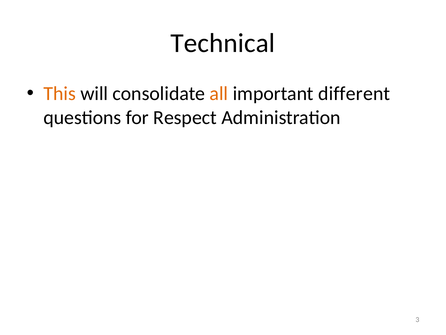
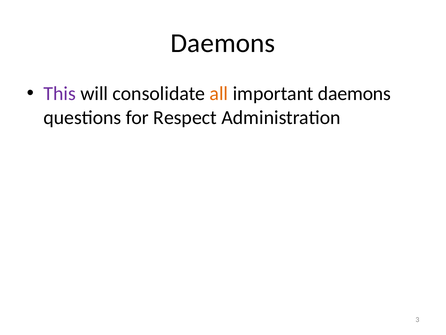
Technical: Technical -> Daemons (223, 43)
This colour: orange -> purple (60, 94)
important different: different -> daemons (354, 94)
